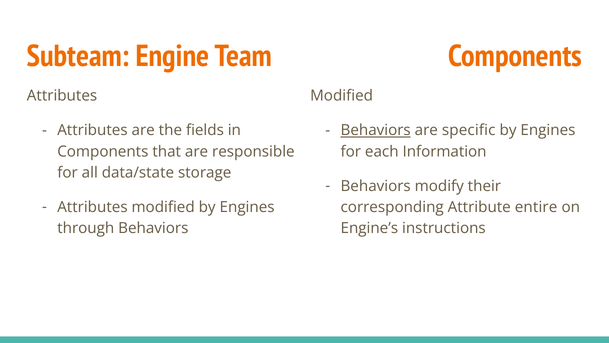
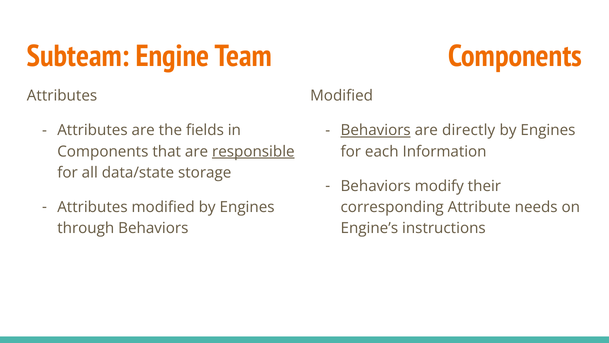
specific: specific -> directly (469, 130)
responsible underline: none -> present (253, 151)
entire: entire -> needs (536, 207)
